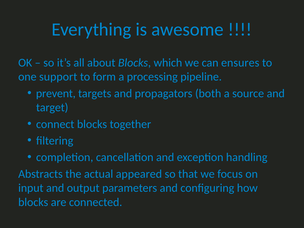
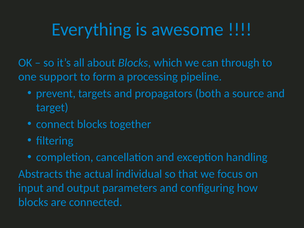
ensures: ensures -> through (240, 63)
appeared: appeared -> individual (139, 174)
